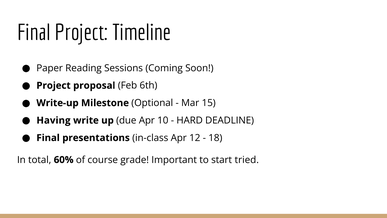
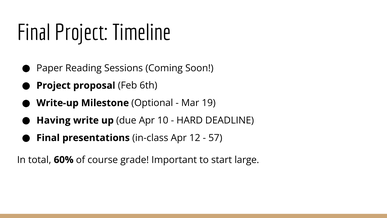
15: 15 -> 19 (209, 103)
18: 18 -> 57 (215, 138)
tried: tried -> large (247, 160)
